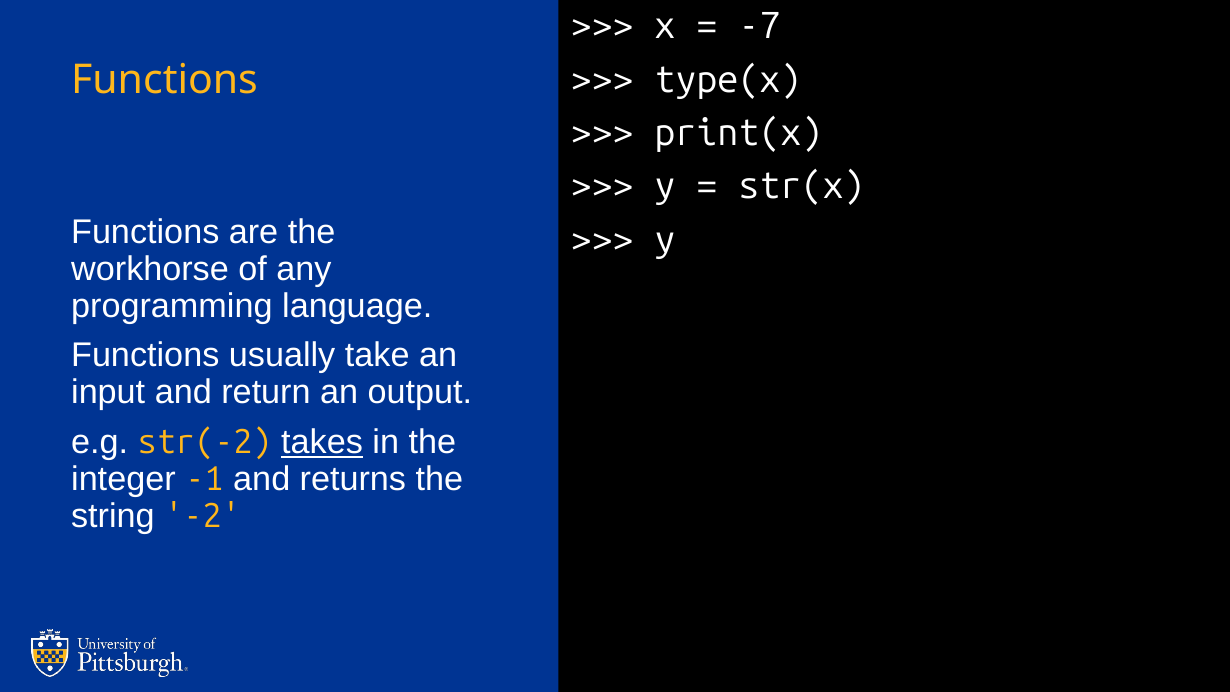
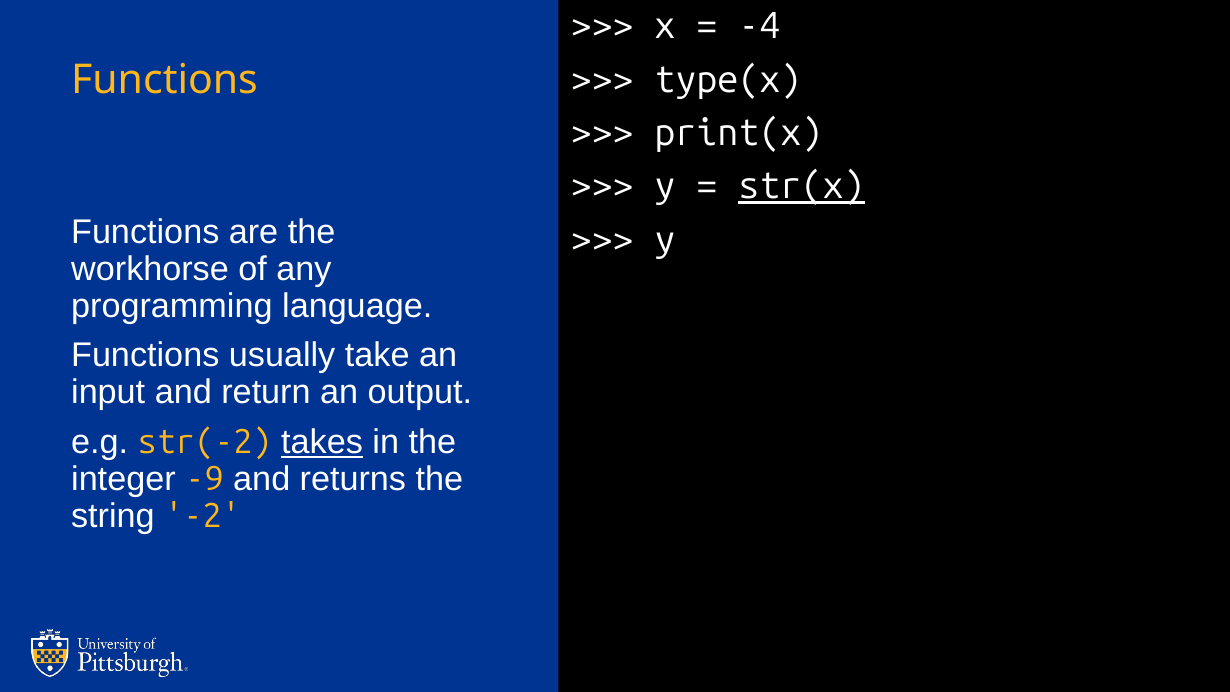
-7: -7 -> -4 (759, 26)
str(x underline: none -> present (802, 186)
-1: -1 -> -9 (205, 479)
